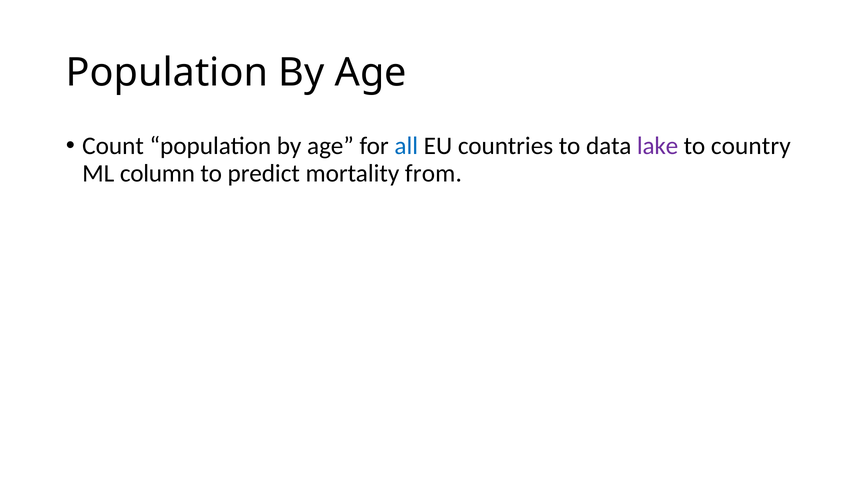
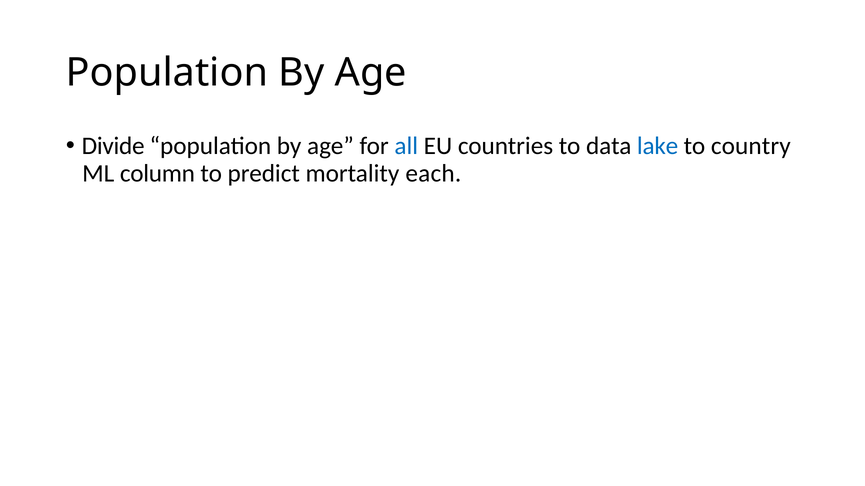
Count: Count -> Divide (113, 146)
lake colour: purple -> blue (658, 146)
from: from -> each (433, 173)
